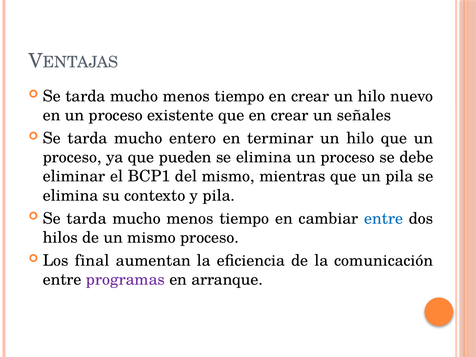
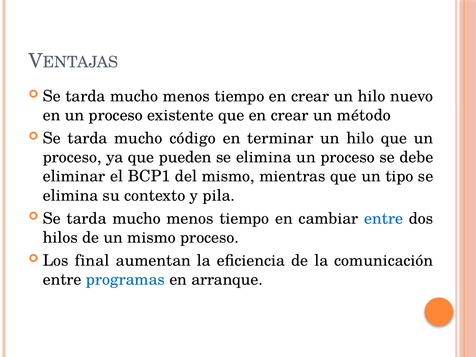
señales: señales -> método (364, 115)
entero: entero -> código (193, 138)
un pila: pila -> tipo (399, 176)
programas colour: purple -> blue (125, 280)
